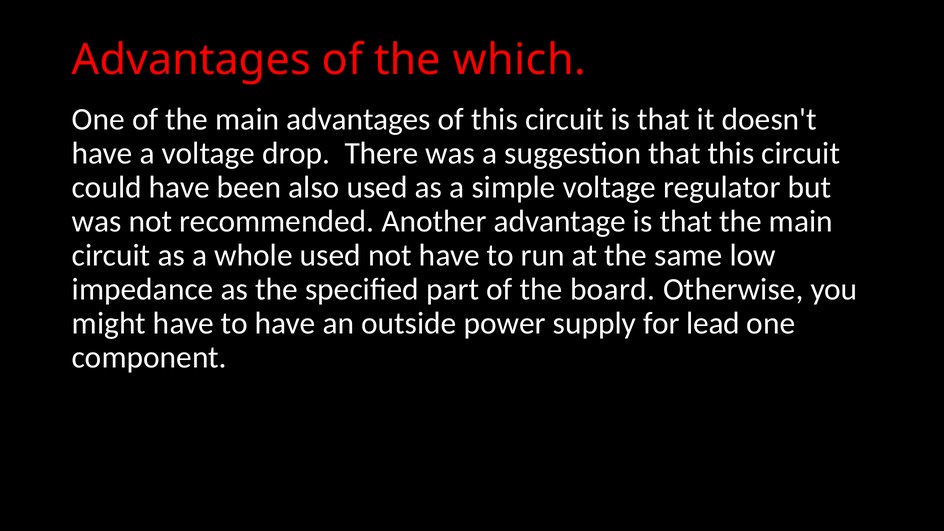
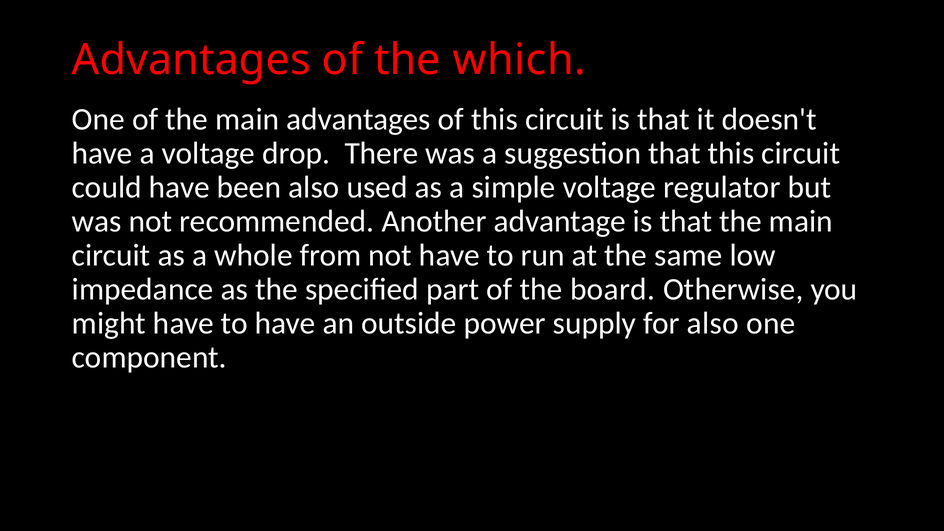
whole used: used -> from (331, 255)
for lead: lead -> also (713, 323)
